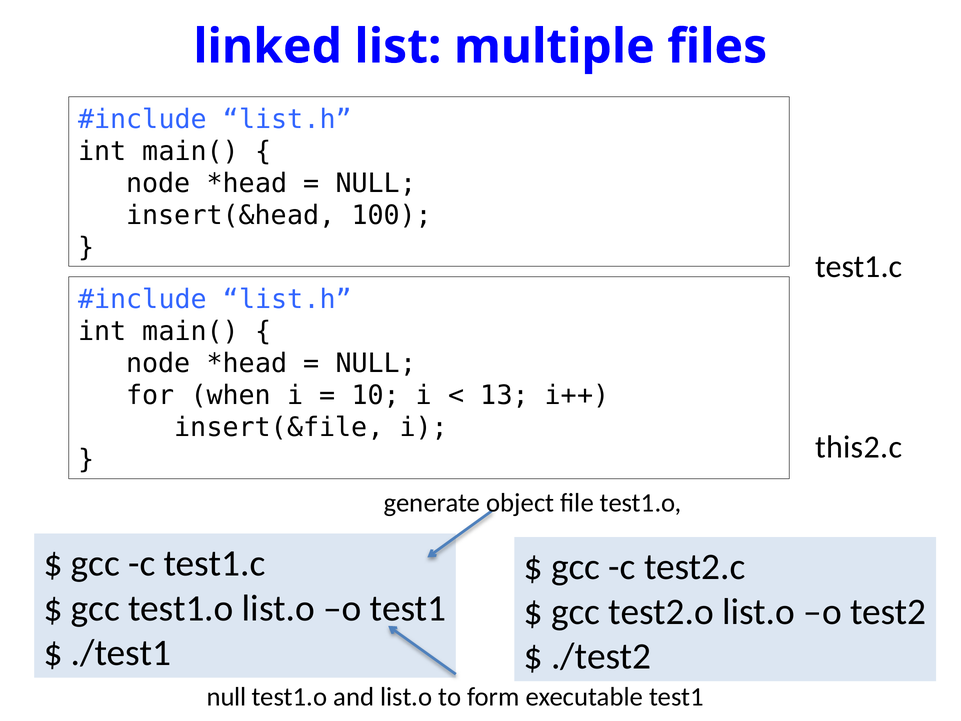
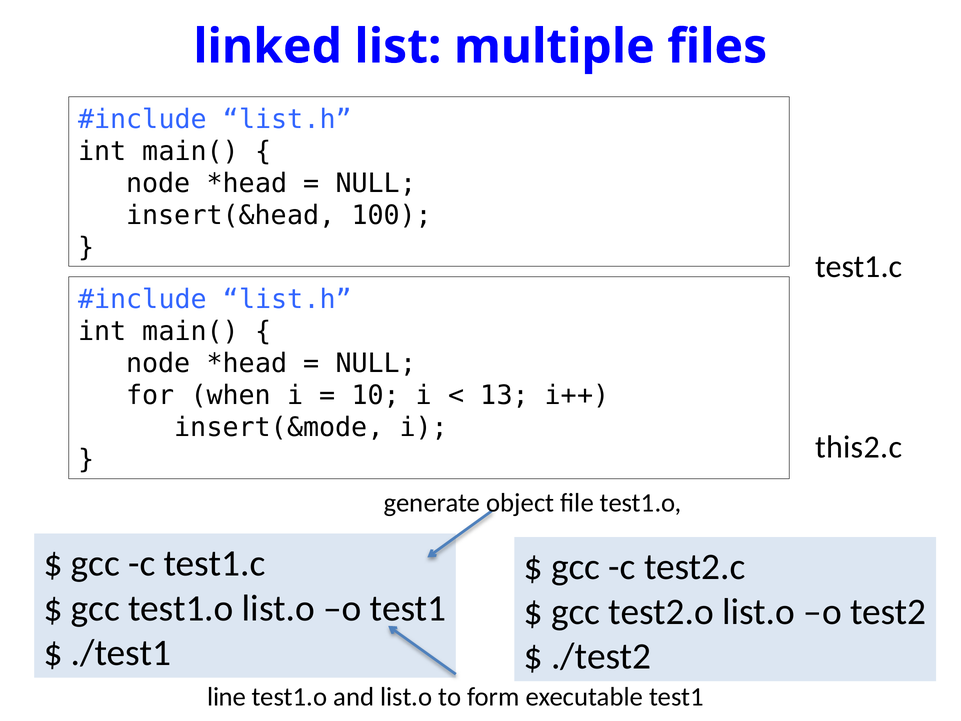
insert(&file: insert(&file -> insert(&mode (279, 427)
null: null -> line (227, 697)
